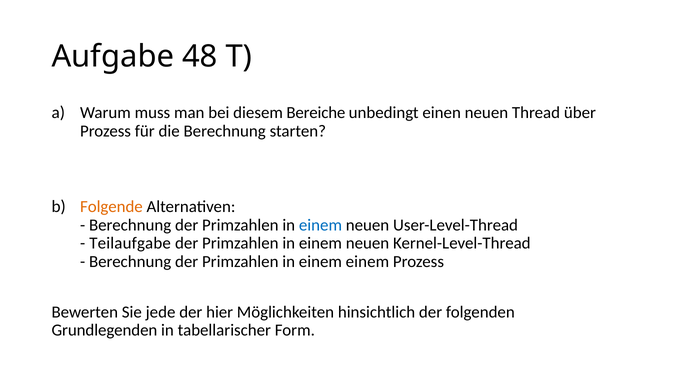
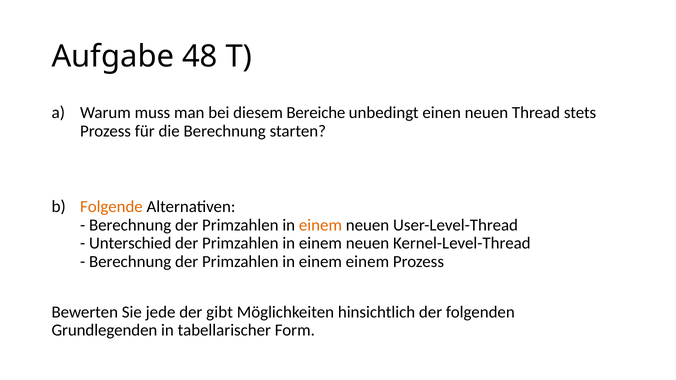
über: über -> stets (580, 113)
einem colour: blue -> orange (320, 225)
Teilaufgabe: Teilaufgabe -> Unterschied (130, 243)
hier: hier -> gibt (220, 312)
